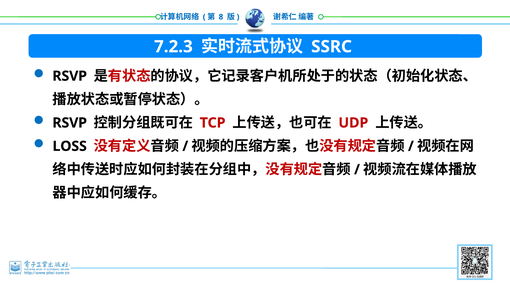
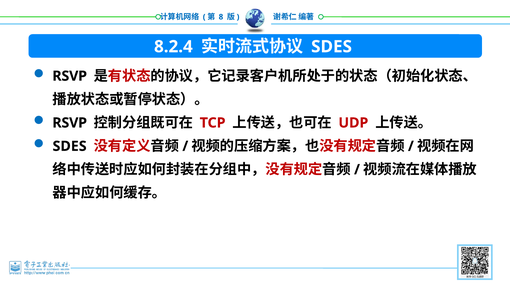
7.2.3: 7.2.3 -> 8.2.4 (173, 47)
SSRC: SSRC -> SDES (332, 47)
LOSS: LOSS -> SDES (70, 146)
